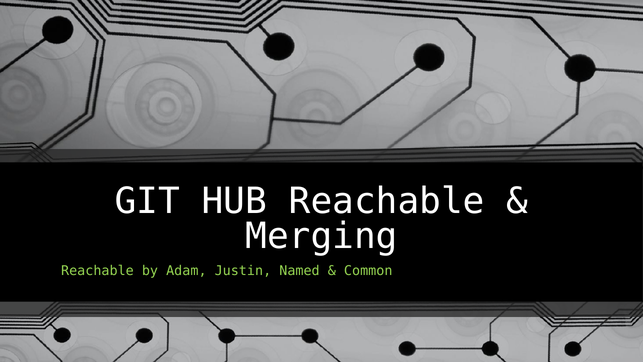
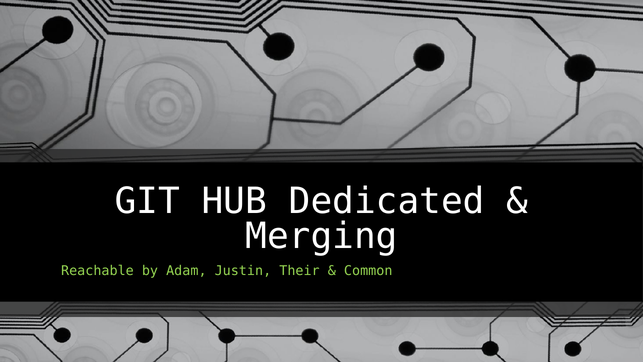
HUB Reachable: Reachable -> Dedicated (387, 201)
Named: Named -> Their (299, 271)
